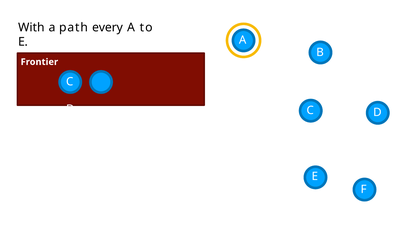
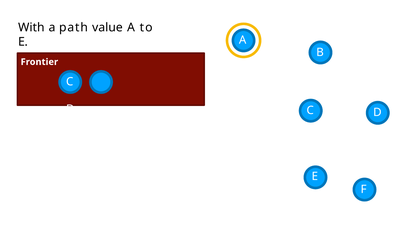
every: every -> value (107, 27)
